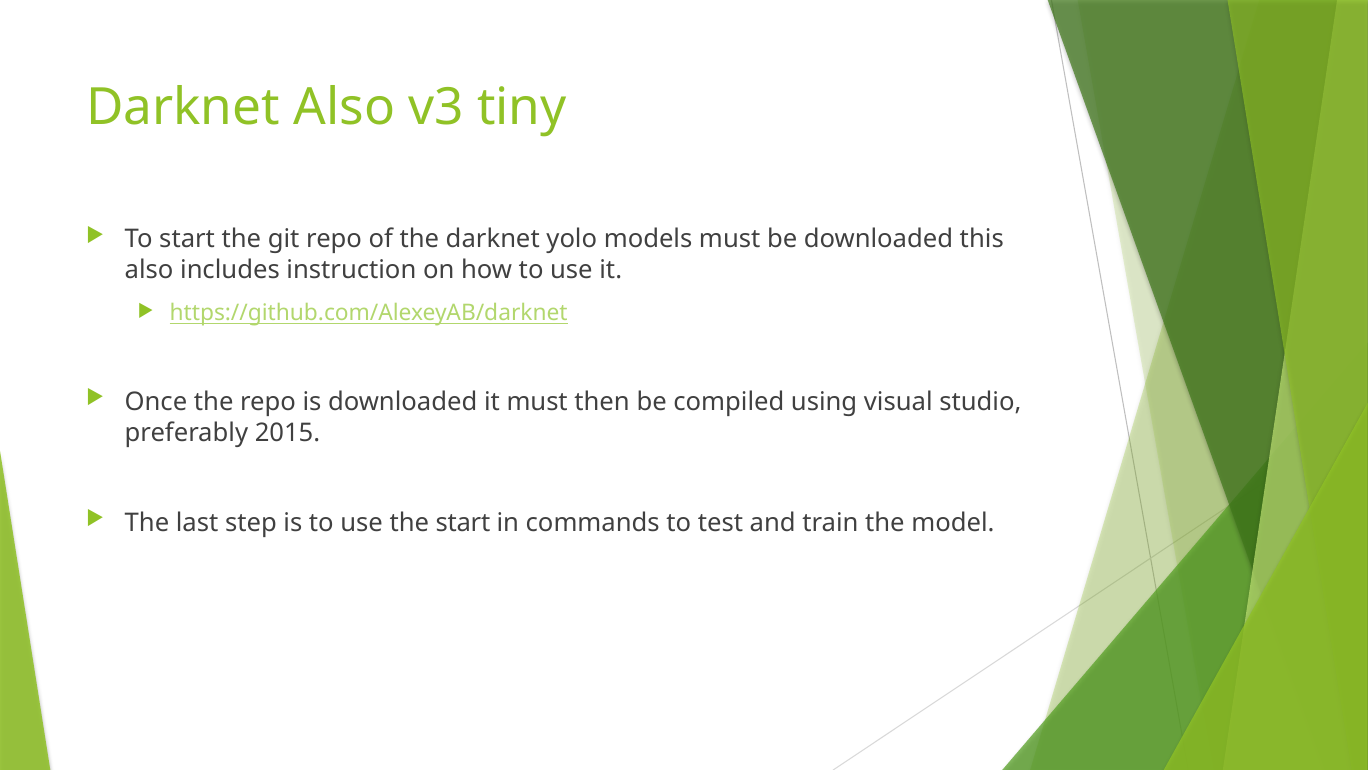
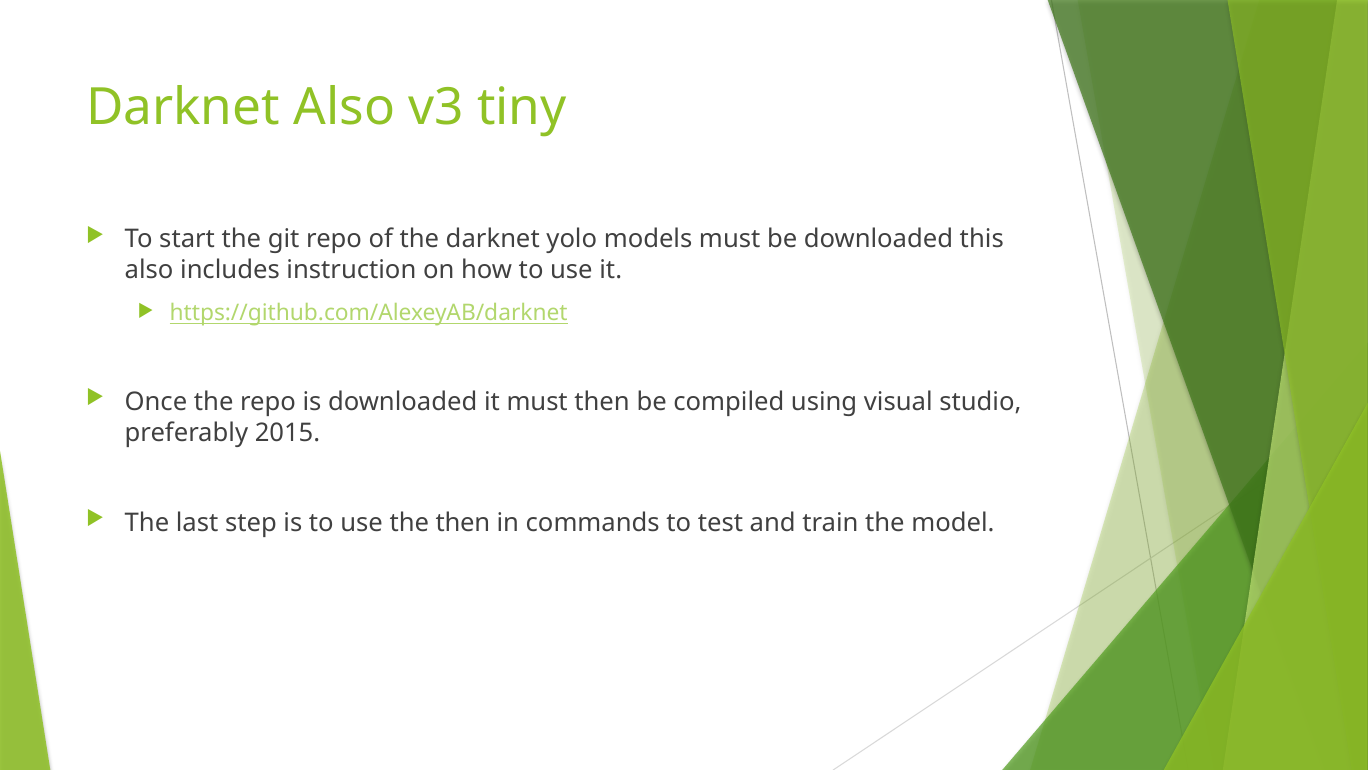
the start: start -> then (463, 522)
